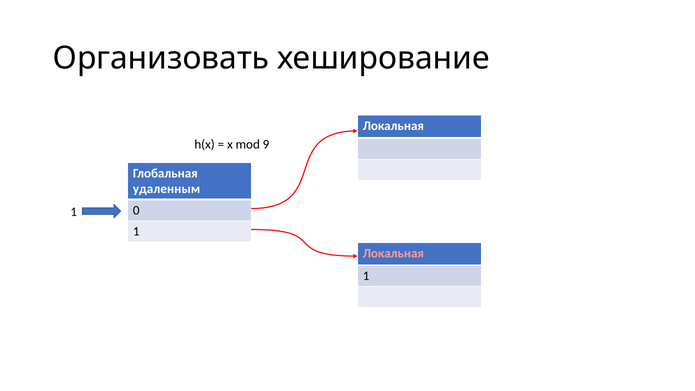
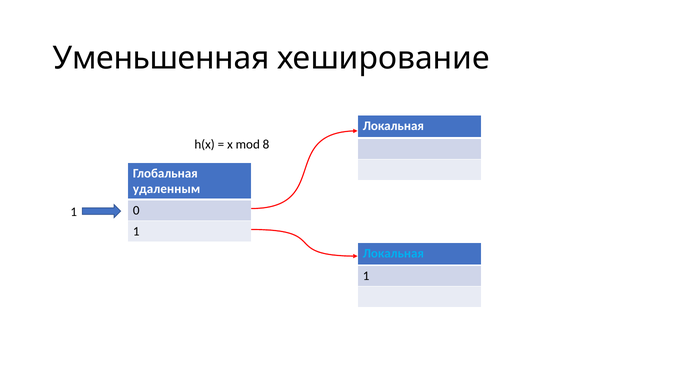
Организовать: Организовать -> Уменьшенная (161, 58)
9: 9 -> 8 (266, 144)
Локальная colour: pink -> light blue (393, 253)
